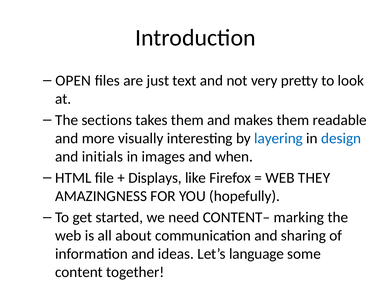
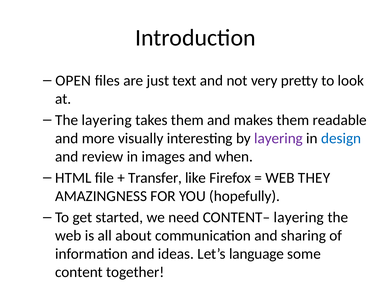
The sections: sections -> layering (107, 120)
layering colour: blue -> purple (279, 138)
initials: initials -> review (103, 157)
Displays: Displays -> Transfer (155, 178)
CONTENT– marking: marking -> layering (299, 218)
